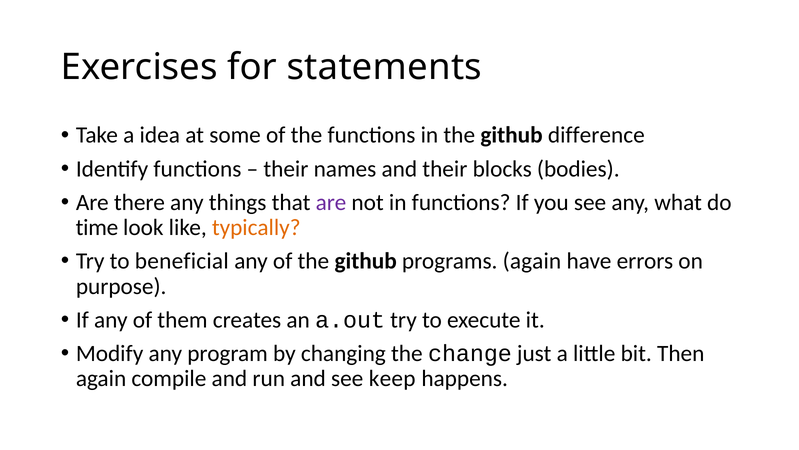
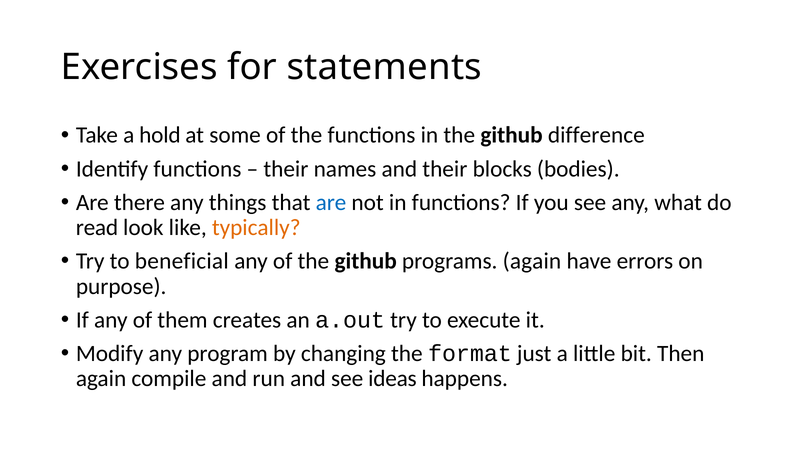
idea: idea -> hold (160, 135)
are colour: purple -> blue (331, 202)
time: time -> read (97, 227)
change: change -> format (470, 353)
keep: keep -> ideas (392, 378)
